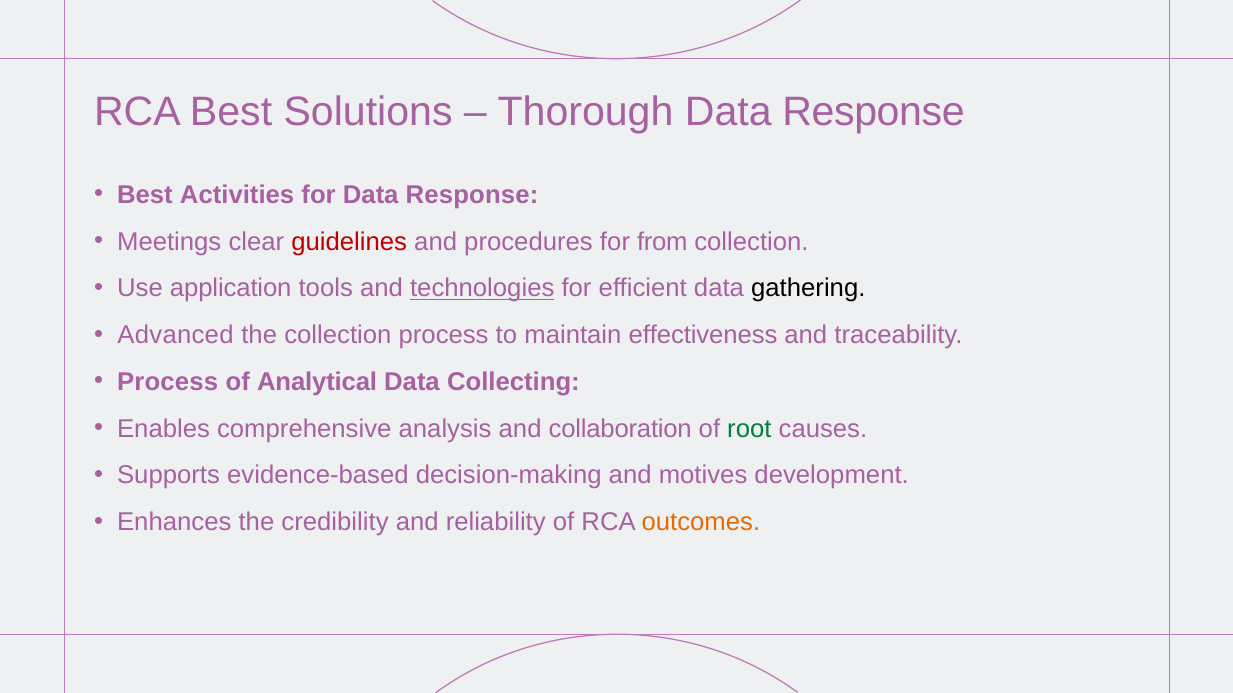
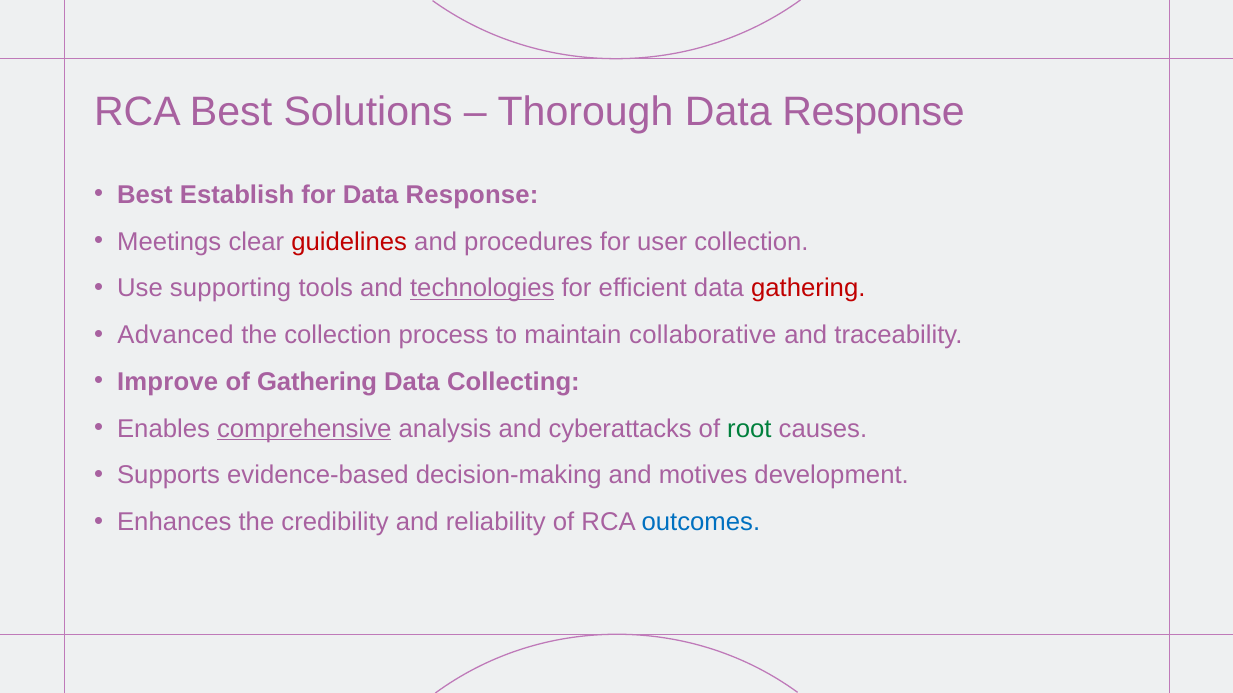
Activities: Activities -> Establish (237, 195)
from: from -> user (662, 242)
application: application -> supporting (231, 289)
gathering colour: black -> red (808, 289)
effectiveness: effectiveness -> collaborative (703, 335)
Process: Process -> Improve (168, 382)
of Analytical: Analytical -> Gathering (317, 382)
comprehensive underline: none -> present (304, 429)
collaboration: collaboration -> cyberattacks (620, 429)
outcomes colour: orange -> blue (701, 522)
